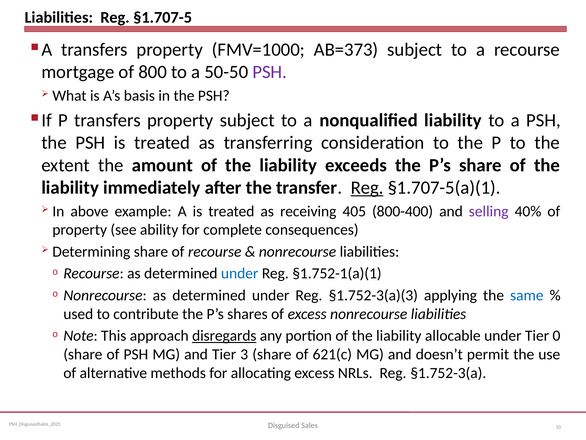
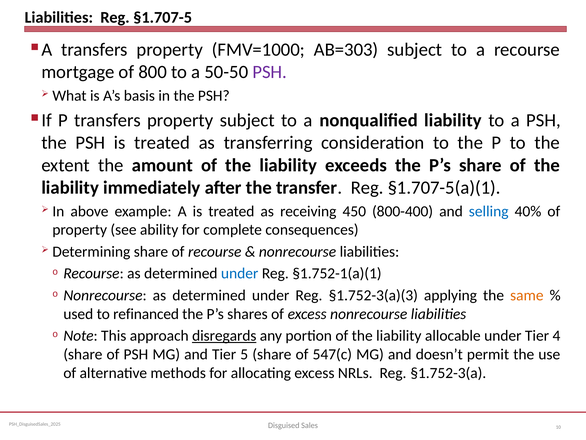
AB=373: AB=373 -> AB=303 (346, 50)
Reg underline: present -> none (367, 188)
405: 405 -> 450 (354, 211)
selling colour: purple -> blue (489, 211)
same colour: blue -> orange (527, 295)
contribute: contribute -> refinanced (146, 314)
0: 0 -> 4 (556, 335)
3: 3 -> 5 (244, 354)
621(c: 621(c -> 547(c (332, 354)
